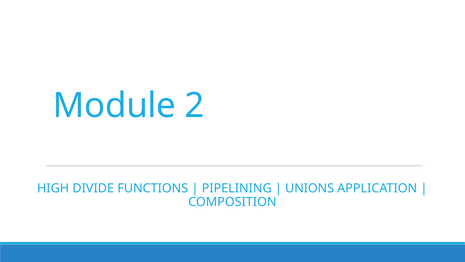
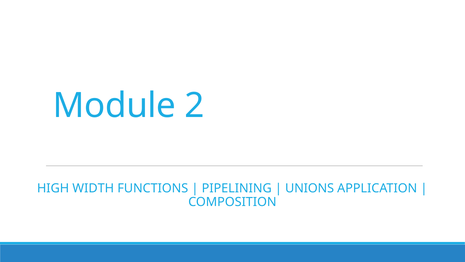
DIVIDE: DIVIDE -> WIDTH (93, 188)
